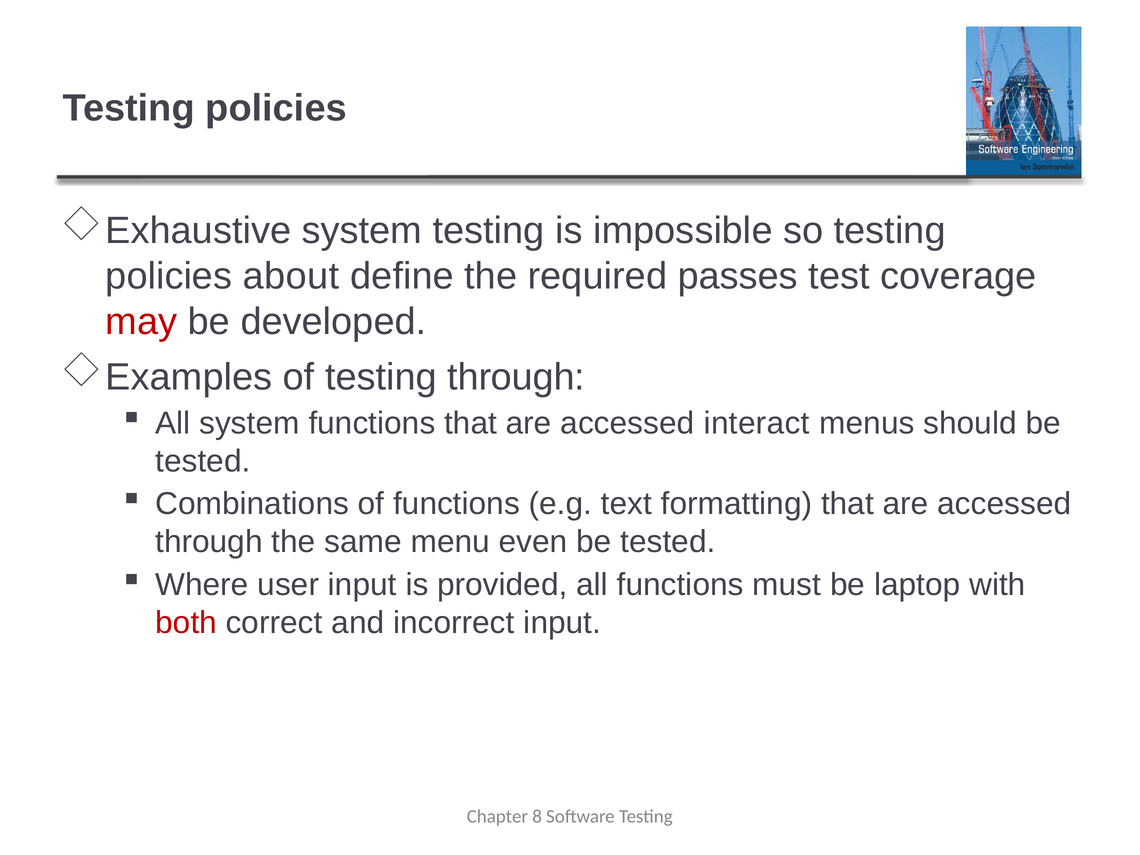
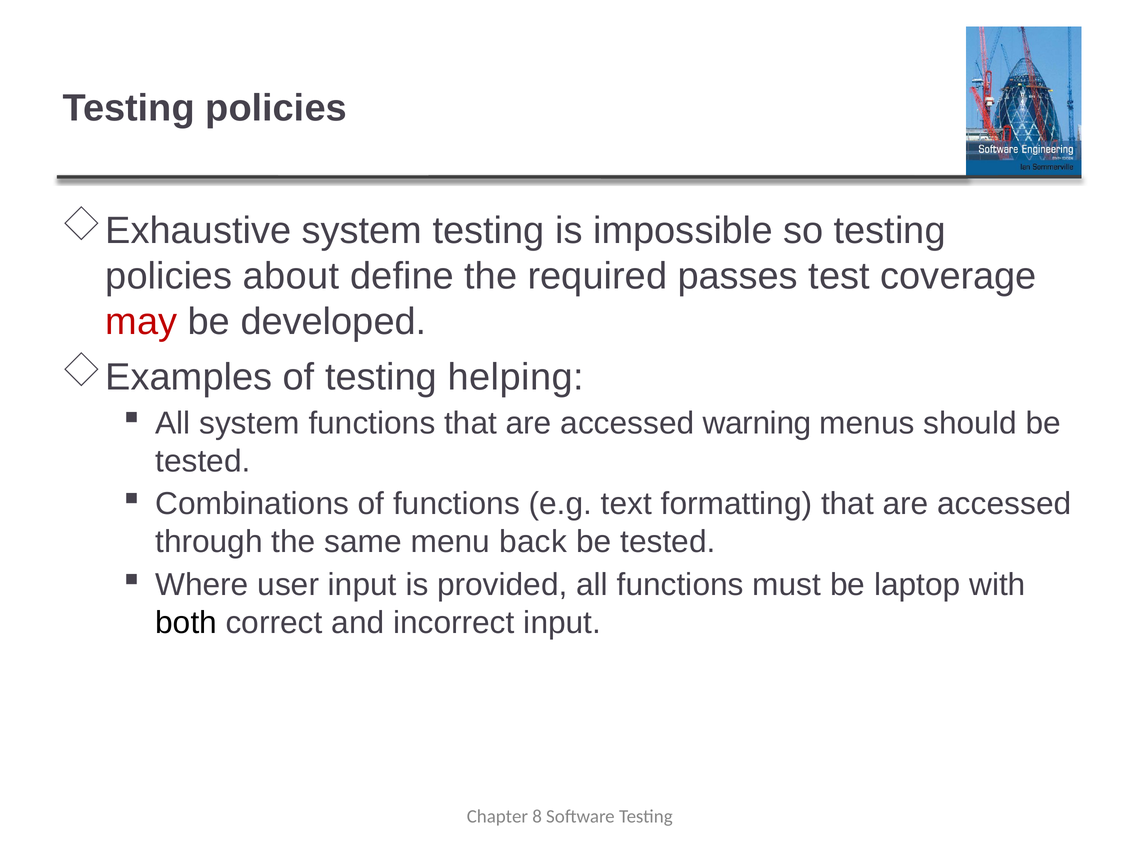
testing through: through -> helping (516, 377)
interact: interact -> warning (757, 423)
even: even -> back (533, 542)
both colour: red -> black (186, 623)
